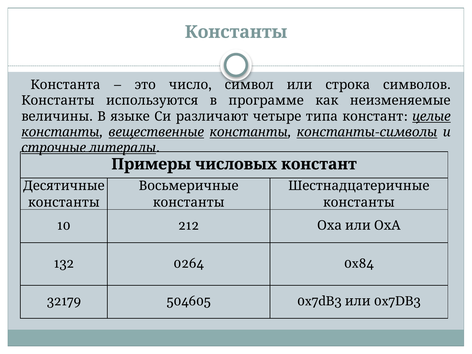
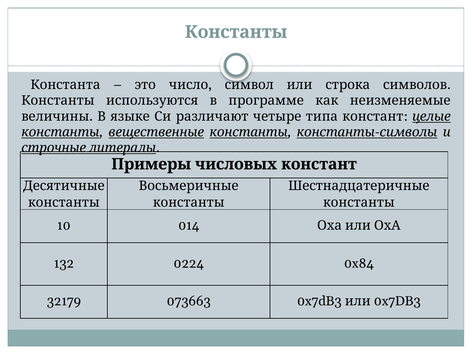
212: 212 -> 014 (189, 226)
0264: 0264 -> 0224 (189, 264)
504605: 504605 -> 073663 (189, 301)
